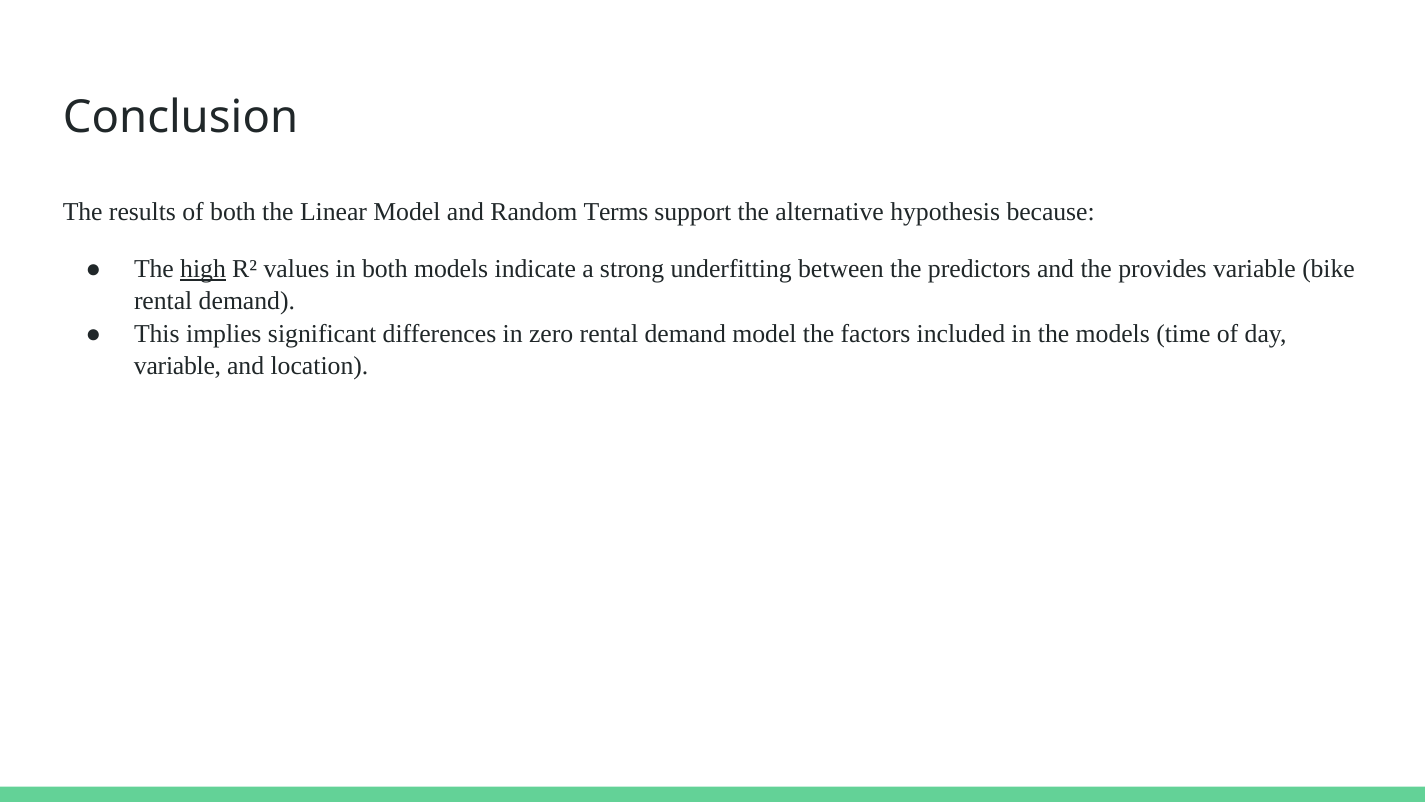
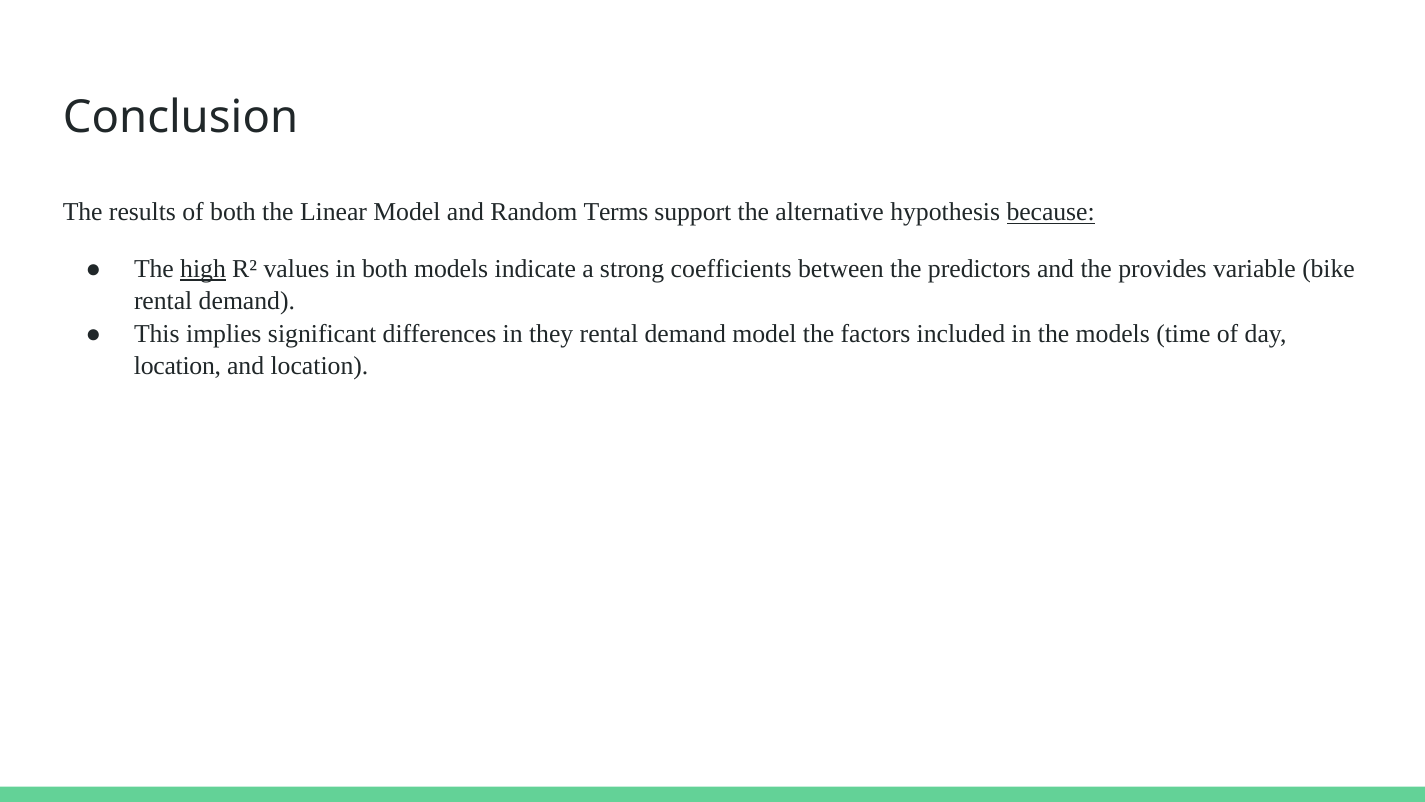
because underline: none -> present (1051, 212)
underfitting: underfitting -> coefficients (731, 269)
zero: zero -> they (551, 334)
variable: variable -> location (178, 366)
